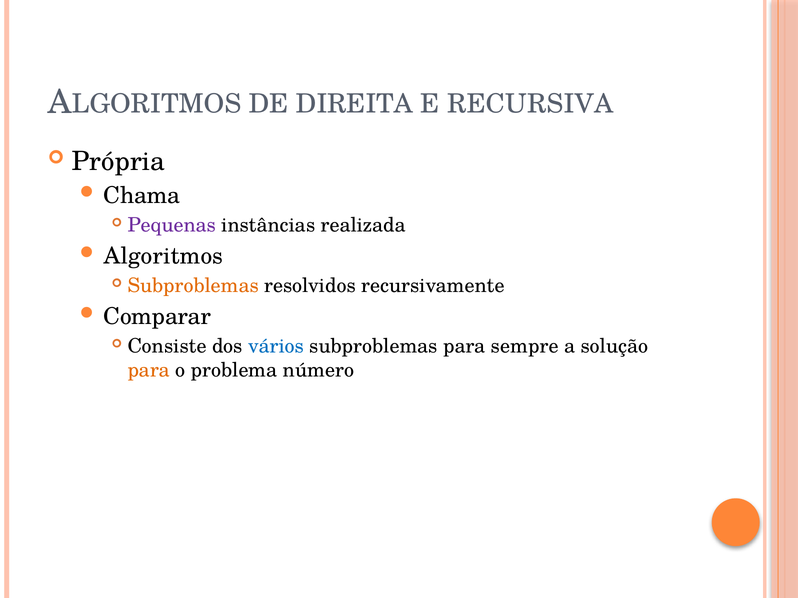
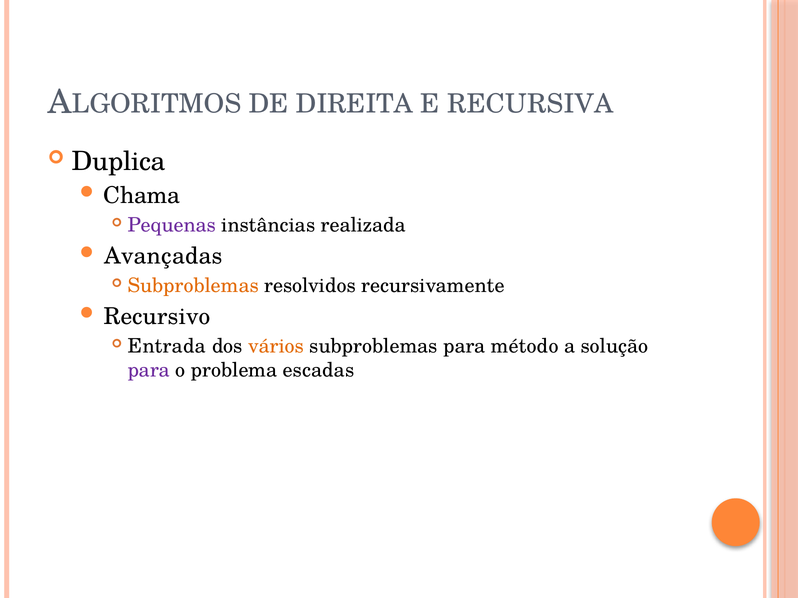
Própria: Própria -> Duplica (119, 161)
Algoritmos: Algoritmos -> Avançadas (163, 256)
Comparar: Comparar -> Recursivo (157, 317)
Consiste: Consiste -> Entrada (167, 346)
vários colour: blue -> orange (276, 346)
sempre: sempre -> método (525, 346)
para colour: orange -> purple (149, 370)
número: número -> escadas (319, 370)
